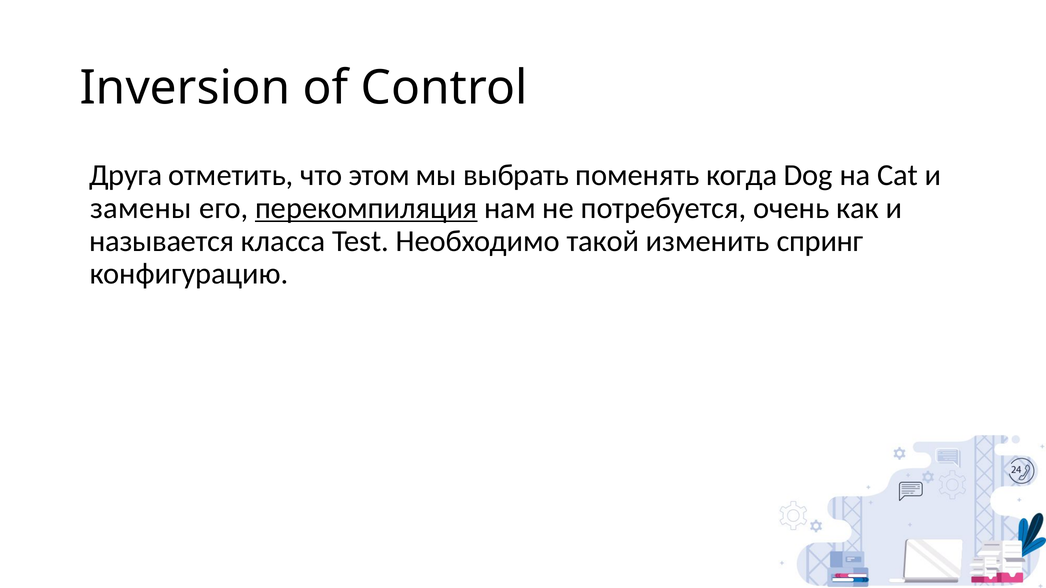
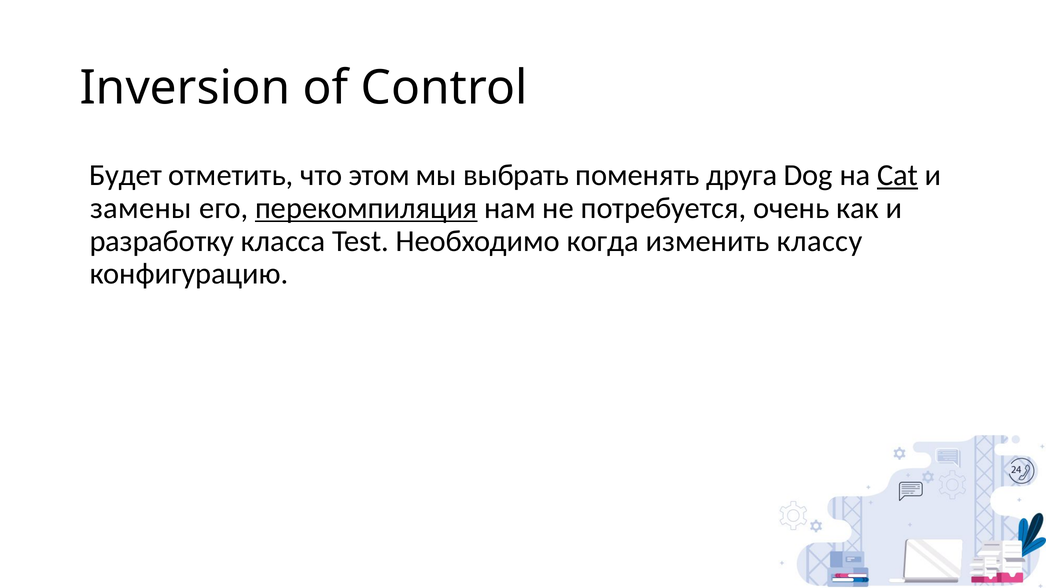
Друга: Друга -> Будет (126, 175)
когда: когда -> друга (742, 175)
Cat underline: none -> present (898, 175)
называется: называется -> разработку (162, 241)
такой: такой -> когда (603, 241)
спринг: спринг -> классу (820, 241)
